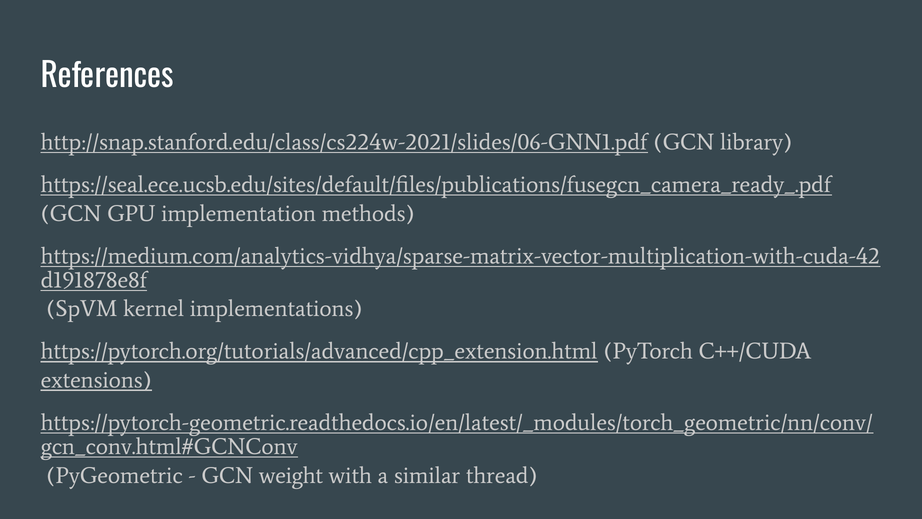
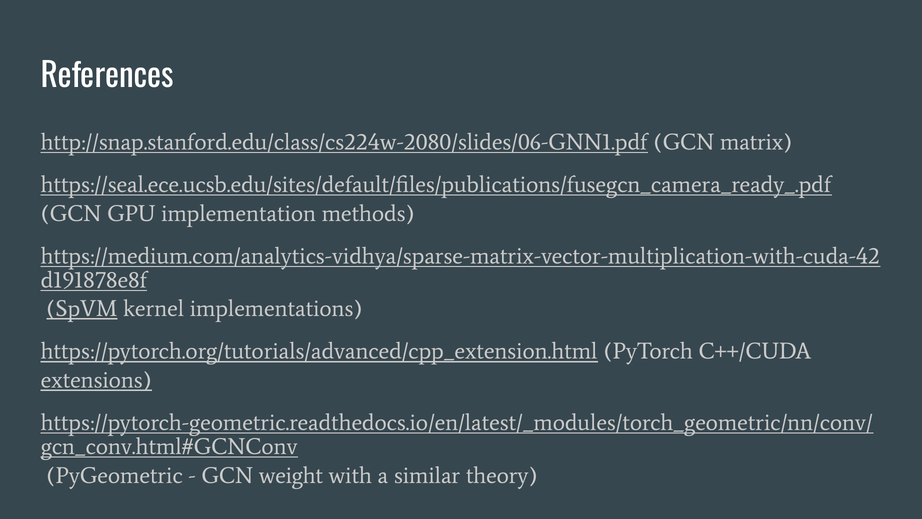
http://snap.stanford.edu/class/cs224w-2021/slides/06-GNN1.pdf: http://snap.stanford.edu/class/cs224w-2021/slides/06-GNN1.pdf -> http://snap.stanford.edu/class/cs224w-2080/slides/06-GNN1.pdf (344, 142)
library: library -> matrix (756, 142)
SpVM underline: none -> present (82, 309)
thread: thread -> theory (502, 475)
